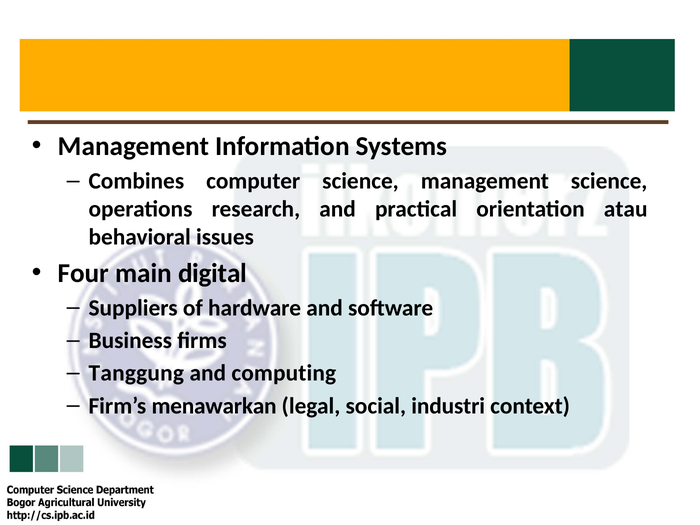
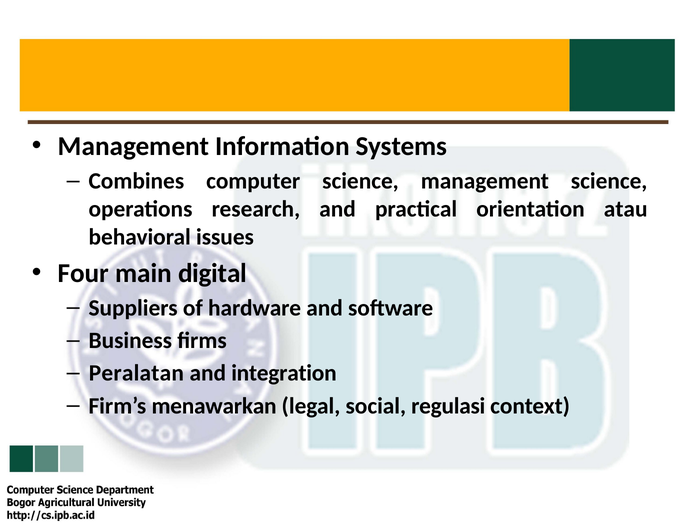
Tanggung: Tanggung -> Peralatan (136, 373)
computing: computing -> integration (284, 373)
industri: industri -> regulasi (448, 406)
